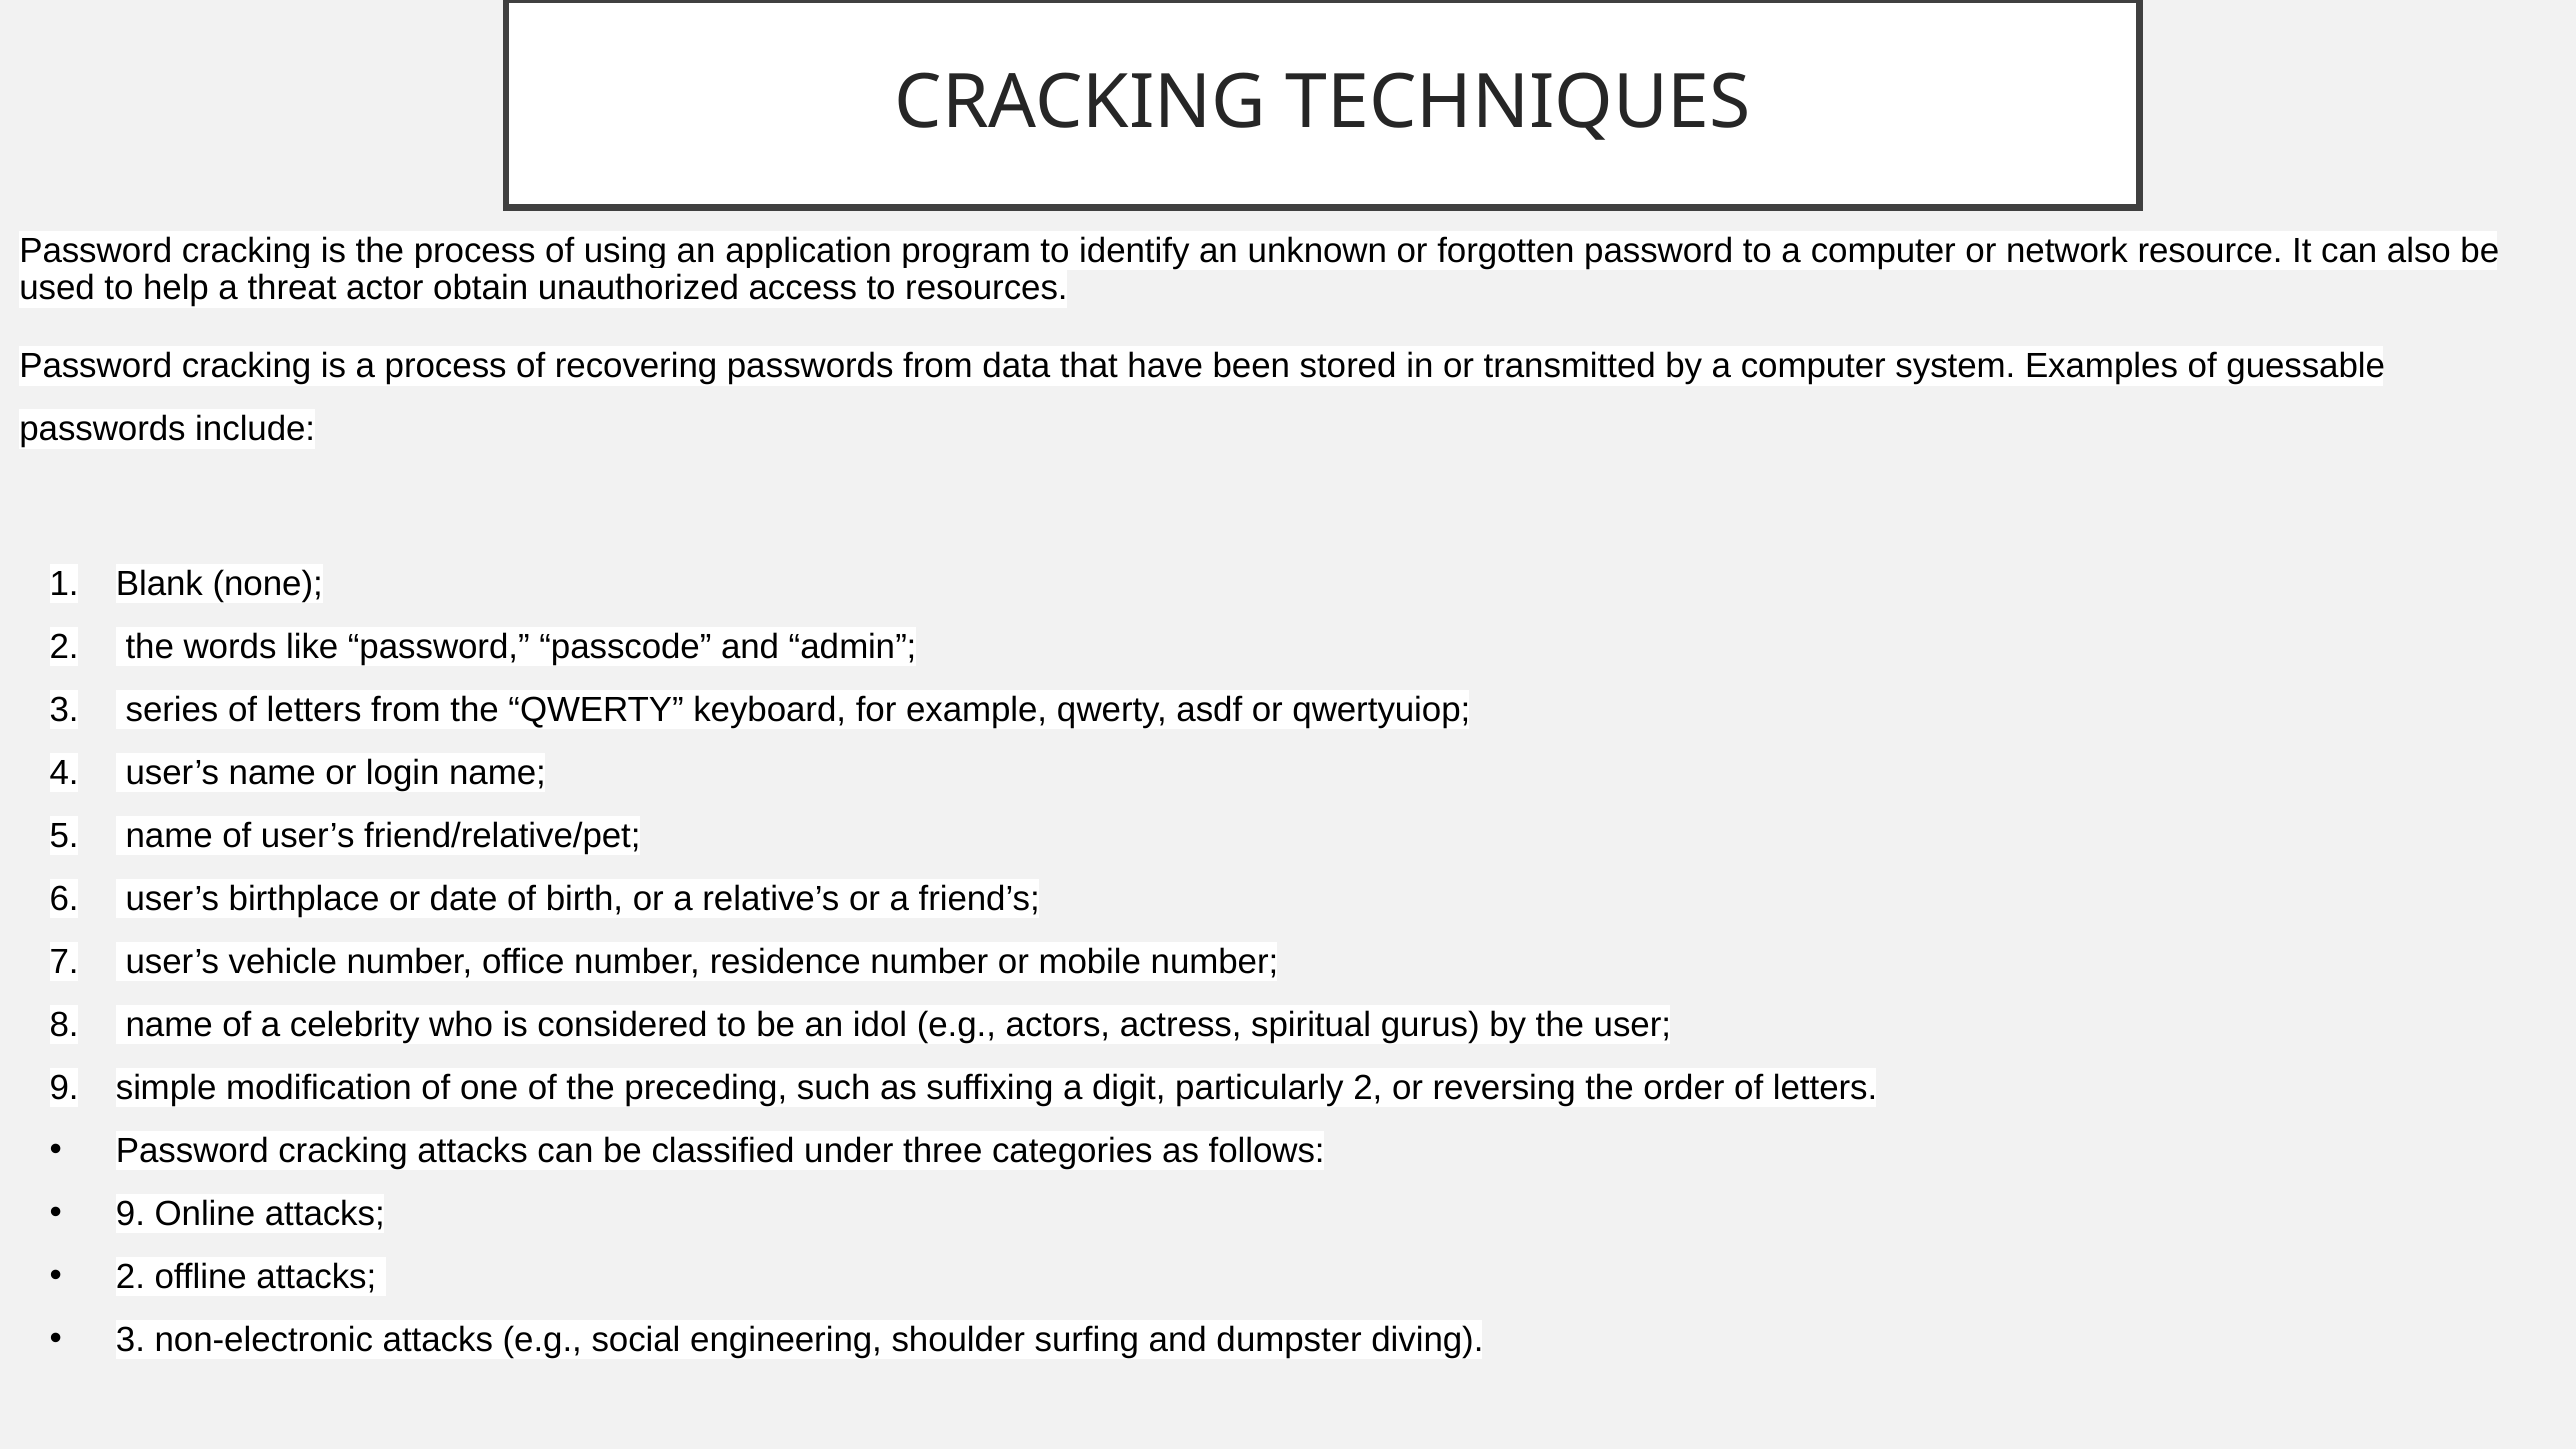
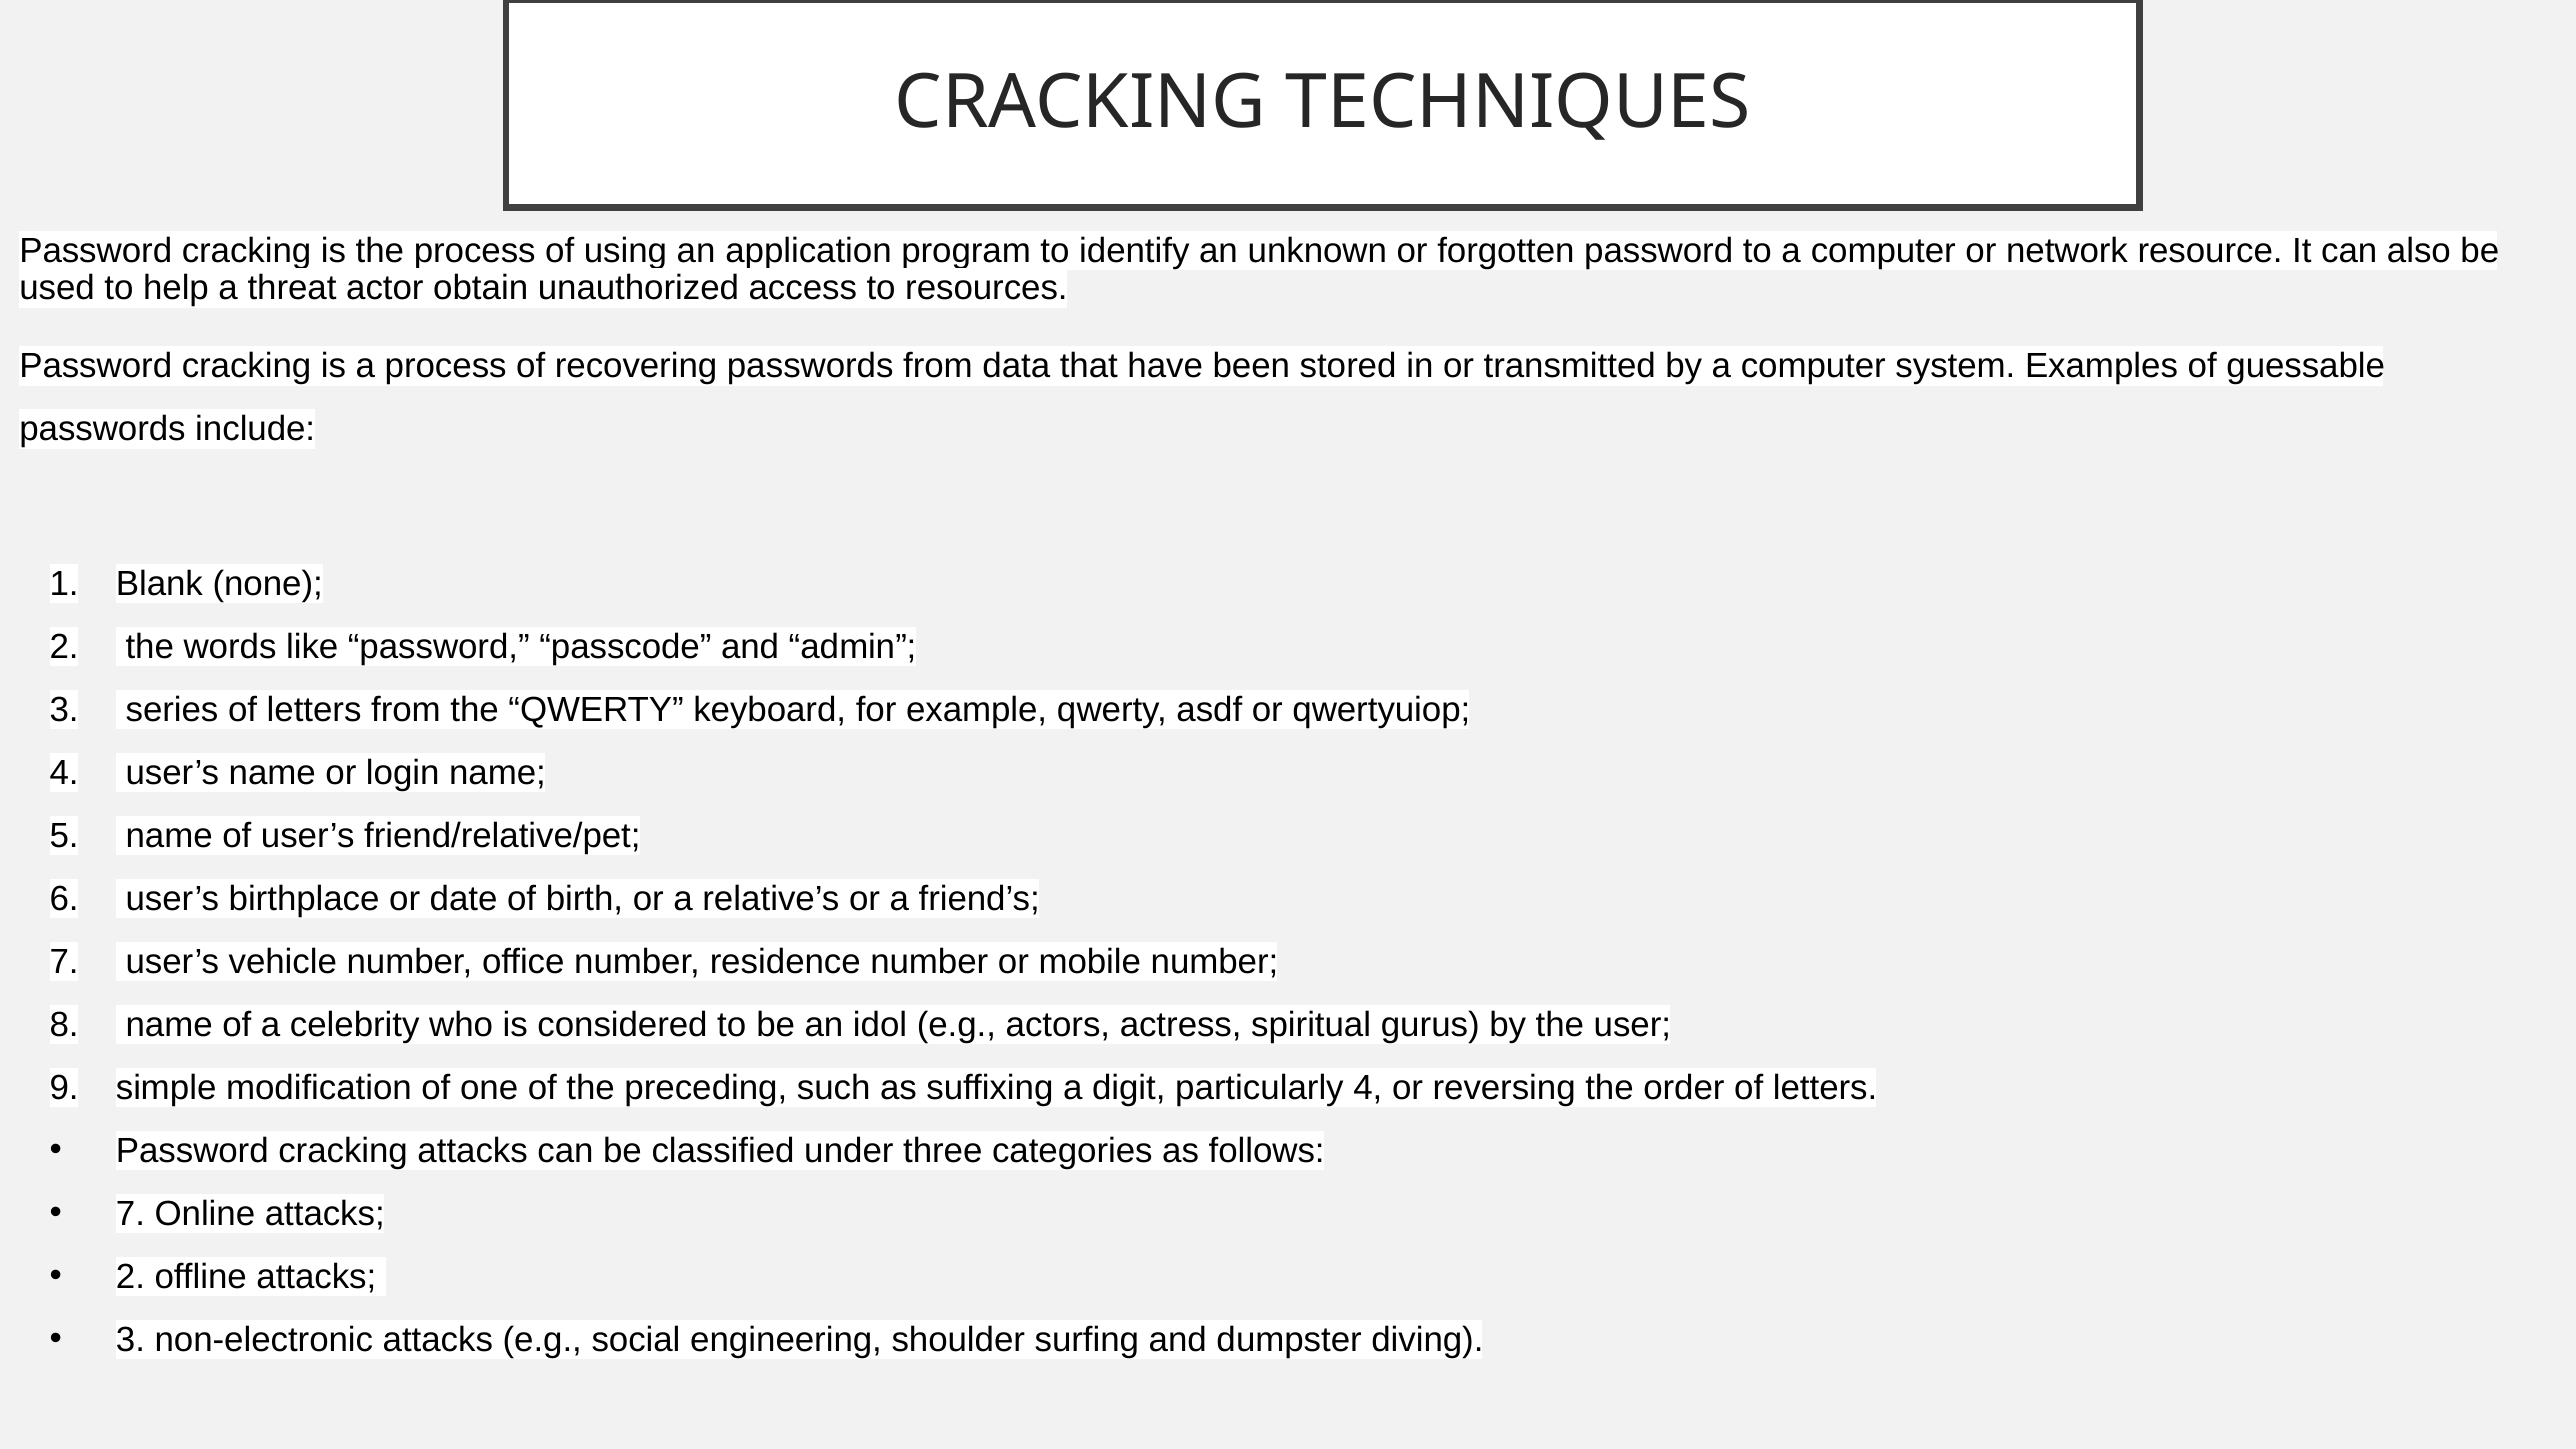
particularly 2: 2 -> 4 (1368, 1088)
9: 9 -> 7 (130, 1214)
